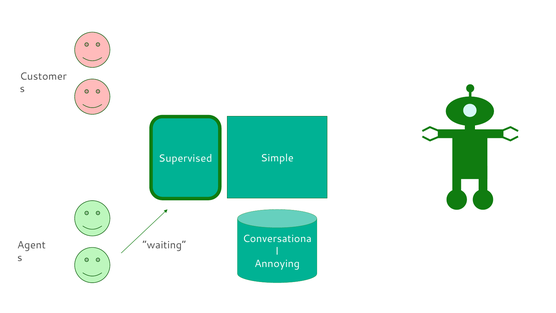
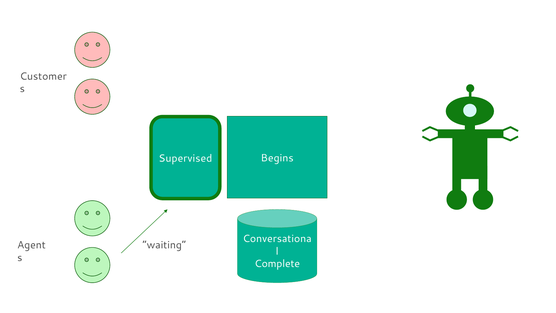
Simple: Simple -> Begins (277, 158)
Annoying: Annoying -> Complete (277, 264)
